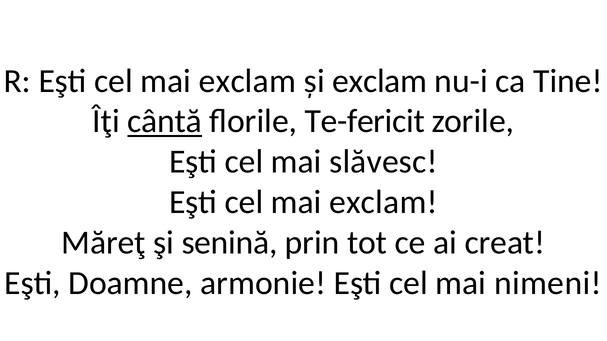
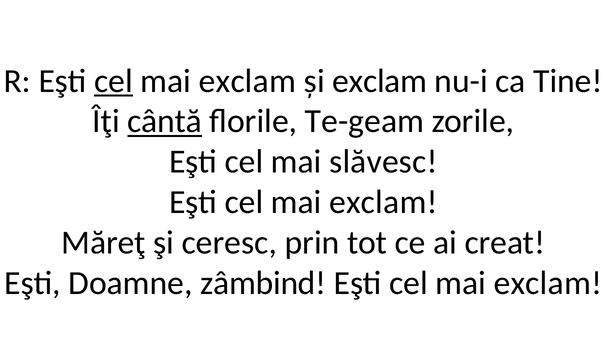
cel underline: none -> present (114, 81)
Te-fericit: Te-fericit -> Te-geam (365, 122)
senină: senină -> ceresc (229, 243)
armonie: armonie -> zâmbind (263, 283)
nimeni: nimeni -> exclam (548, 283)
